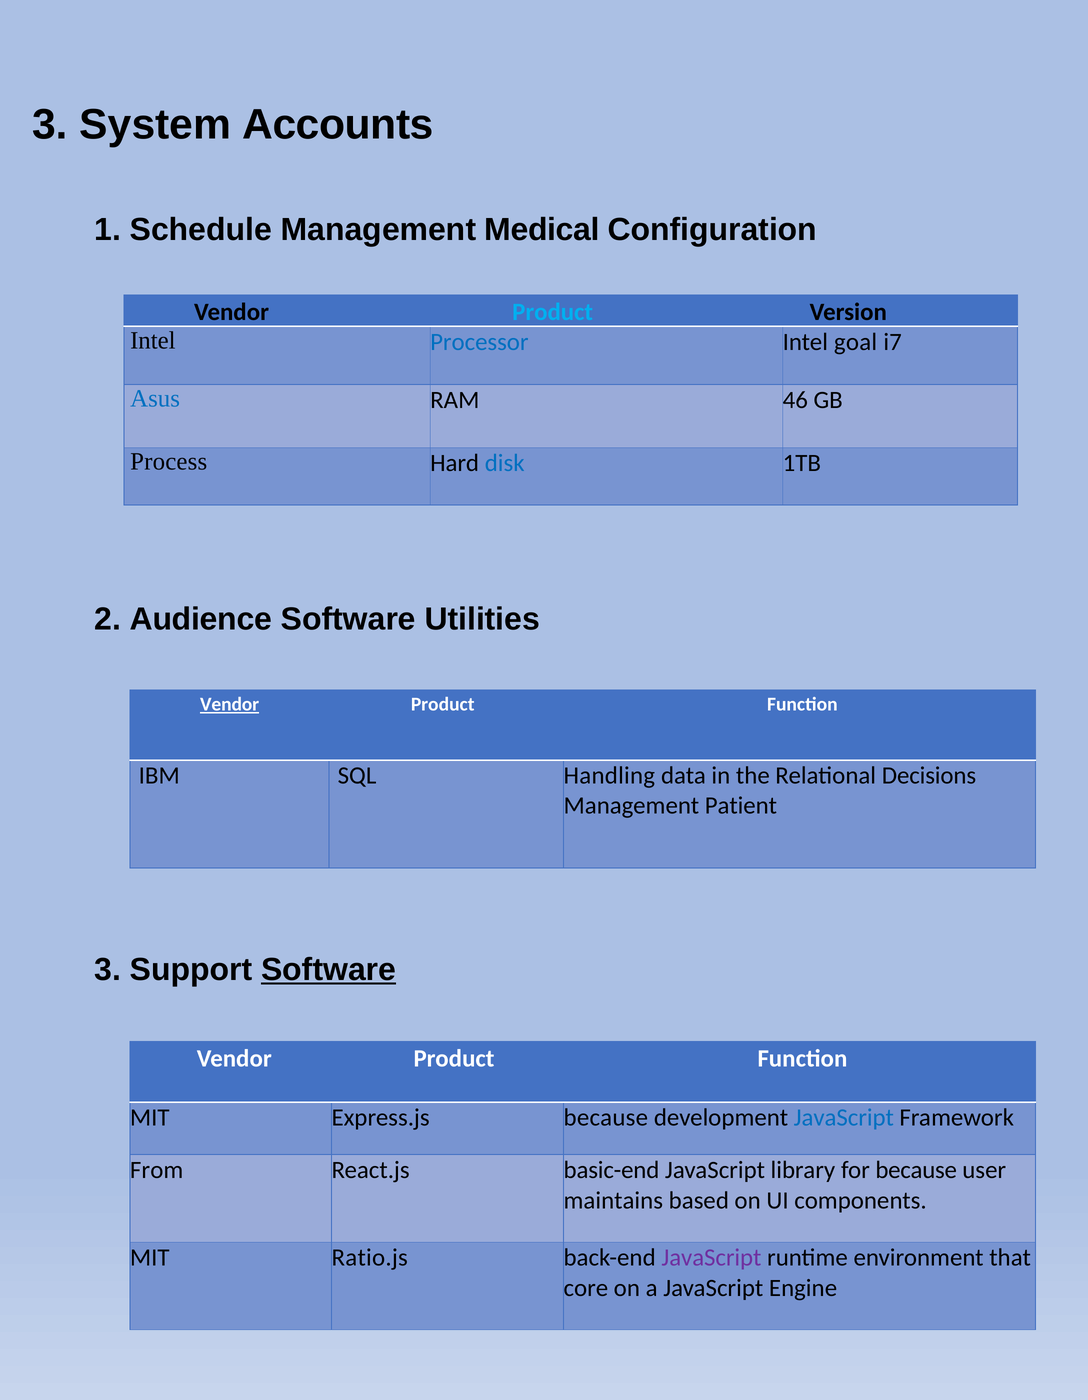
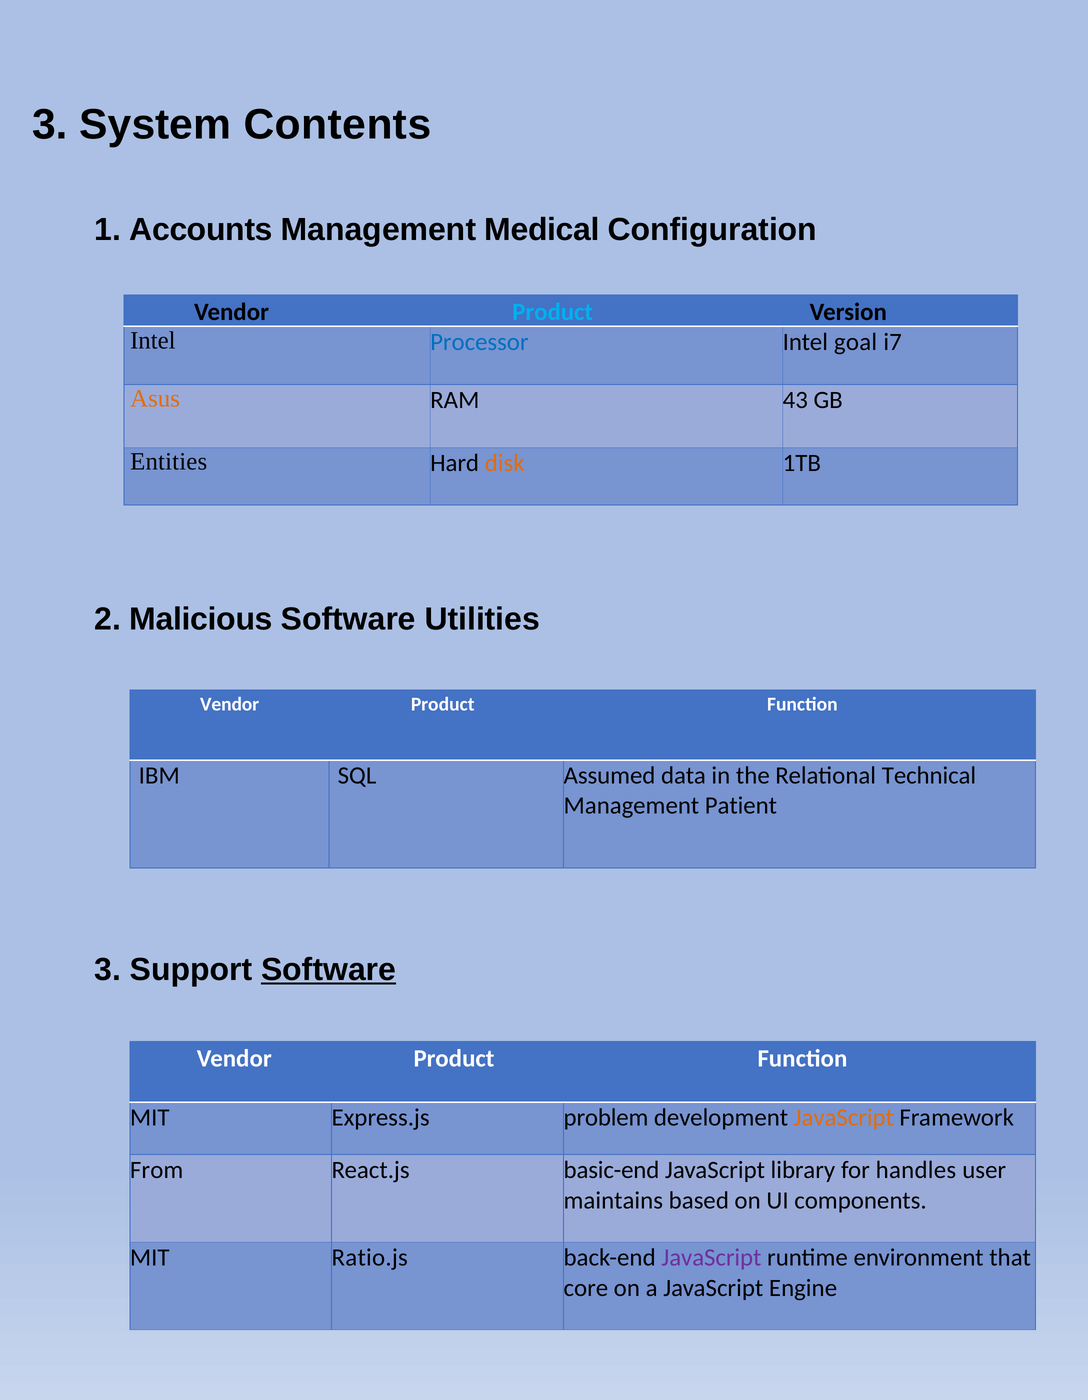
Accounts: Accounts -> Contents (337, 125)
Schedule: Schedule -> Accounts (201, 230)
Asus colour: blue -> orange (155, 399)
46: 46 -> 43 (795, 400)
Process: Process -> Entities (169, 462)
disk colour: blue -> orange (505, 463)
Audience: Audience -> Malicious (201, 619)
Vendor underline: present -> none (230, 704)
Handling: Handling -> Assumed (609, 776)
Decisions: Decisions -> Technical (929, 776)
Express.js because: because -> problem (606, 1118)
JavaScript colour: blue -> orange (844, 1118)
for because: because -> handles (916, 1170)
